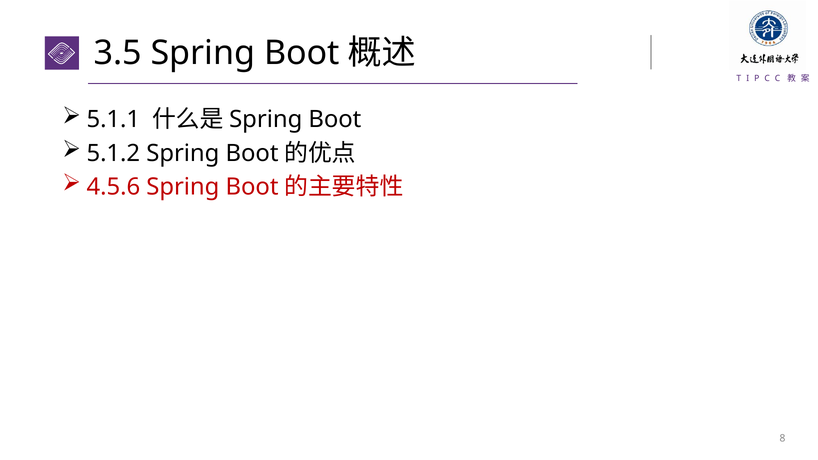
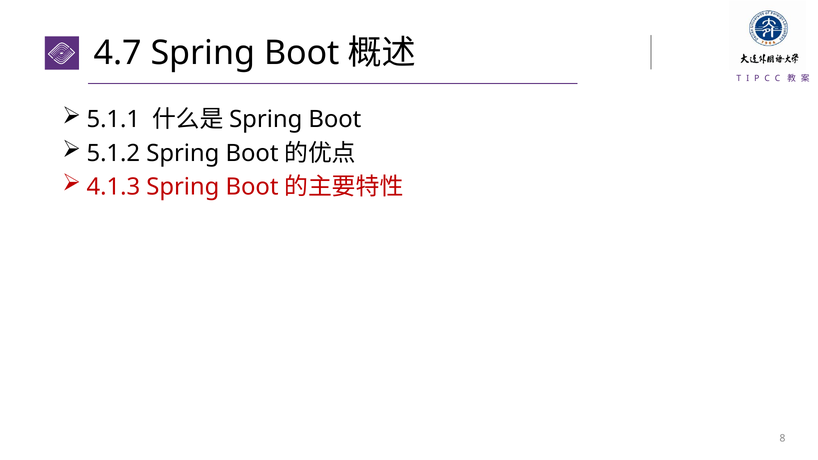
3.5: 3.5 -> 4.7 (118, 53)
4.5.6: 4.5.6 -> 4.1.3 (113, 187)
